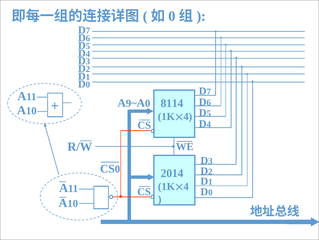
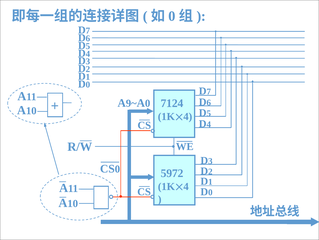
8114: 8114 -> 7124 (172, 103)
2014: 2014 -> 5972 (172, 173)
